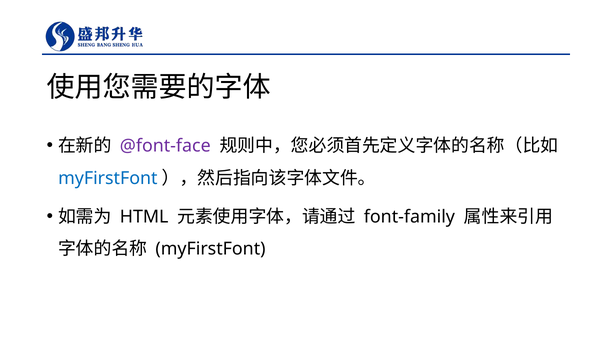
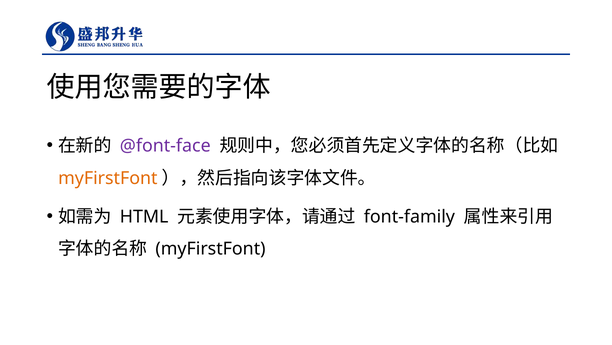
myFirstFont colour: blue -> orange (108, 178)
